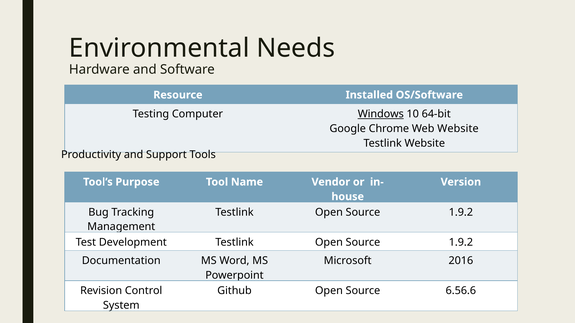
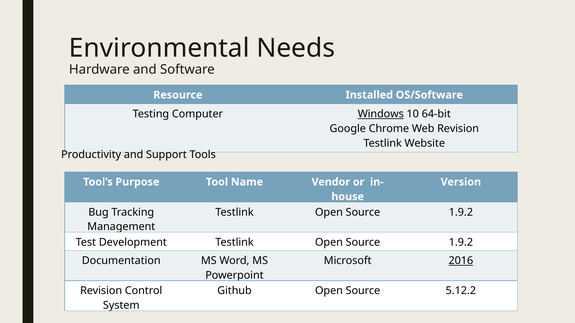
Web Website: Website -> Revision (458, 129)
2016 underline: none -> present (461, 261)
6.56.6: 6.56.6 -> 5.12.2 (461, 291)
